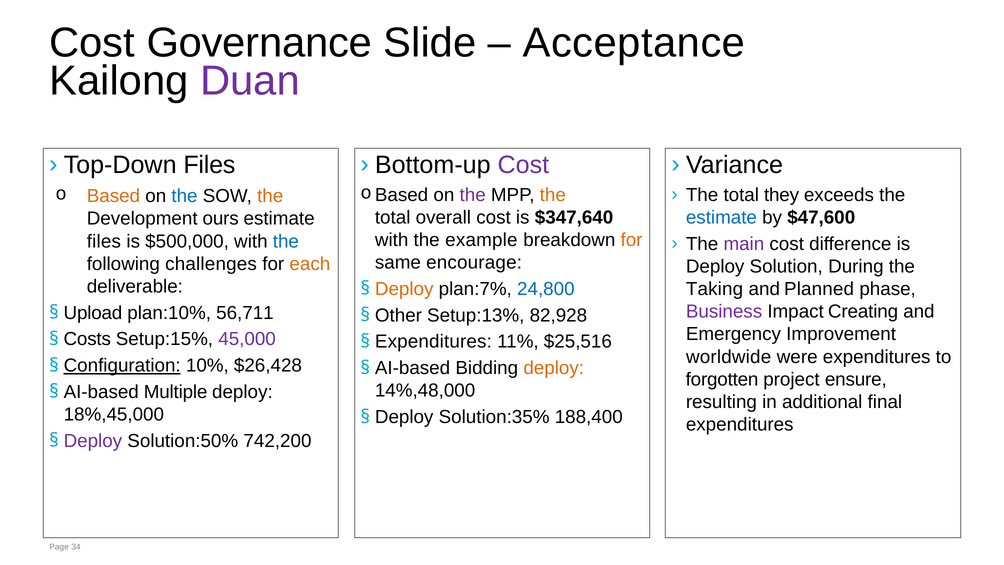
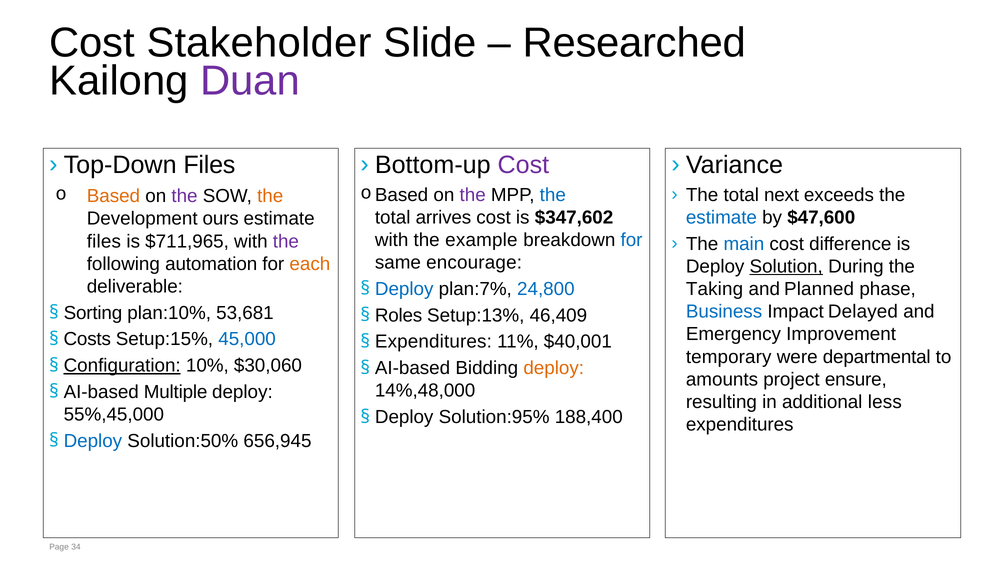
Governance: Governance -> Stakeholder (259, 43)
Acceptance: Acceptance -> Researched (634, 43)
they: they -> next (782, 195)
the colour: orange -> blue (553, 195)
the colour: blue -> purple (185, 196)
overall: overall -> arrives (443, 217)
$347,640: $347,640 -> $347,602 (574, 217)
for colour: orange -> blue (632, 240)
$500,000: $500,000 -> $711,965 (187, 241)
the colour: blue -> purple (286, 241)
main colour: purple -> blue (744, 244)
challenges: challenges -> automation (211, 264)
Solution underline: none -> present (786, 266)
Deploy colour: orange -> blue (404, 289)
Business colour: purple -> blue (724, 311)
Creating: Creating -> Delayed (863, 311)
Upload: Upload -> Sorting (93, 313)
56,711: 56,711 -> 53,681 (245, 313)
Other: Other -> Roles (399, 315)
82,928: 82,928 -> 46,409 (558, 315)
45,000 colour: purple -> blue (247, 339)
$25,516: $25,516 -> $40,001 (578, 342)
worldwide: worldwide -> temporary (729, 357)
were expenditures: expenditures -> departmental (877, 357)
$26,428: $26,428 -> $30,060 (268, 365)
forgotten: forgotten -> amounts (722, 379)
final: final -> less (885, 402)
18%,45,000: 18%,45,000 -> 55%,45,000 (114, 414)
Solution:35%: Solution:35% -> Solution:95% (494, 417)
Deploy colour: purple -> blue (93, 441)
742,200: 742,200 -> 656,945 (277, 441)
